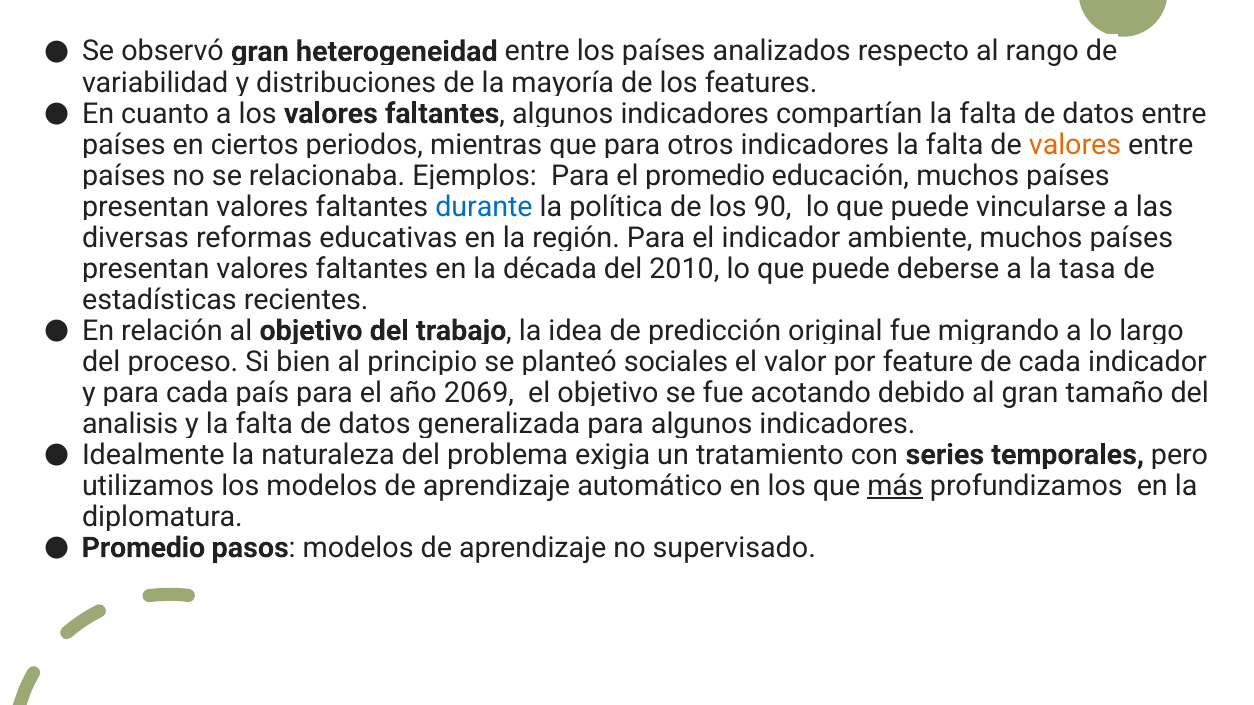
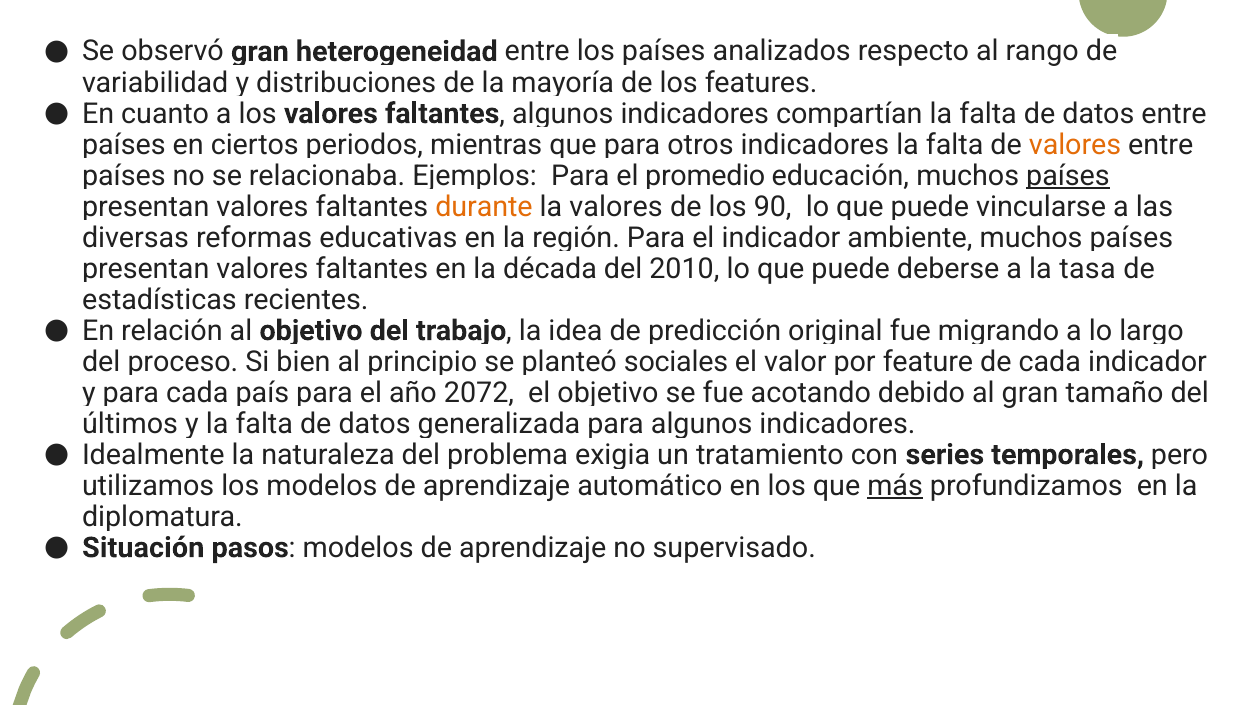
países underline: none -> present (1068, 176)
durante colour: blue -> orange (484, 207)
la política: política -> valores (616, 207)
2069: 2069 -> 2072 (479, 393)
analisis: analisis -> últimos (130, 424)
Promedio: Promedio -> Situación (143, 548)
